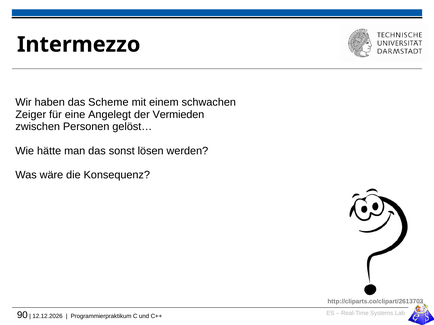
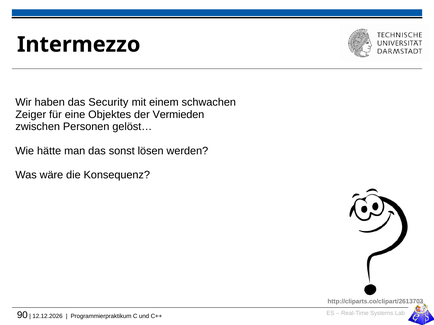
Scheme: Scheme -> Security (108, 103)
Angelegt: Angelegt -> Objektes (110, 115)
